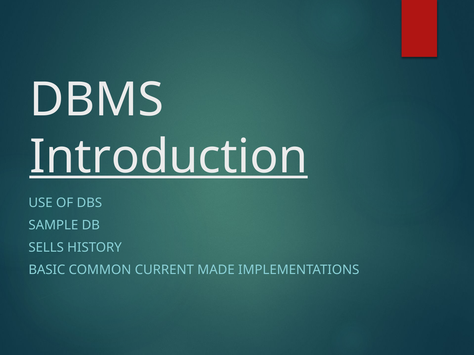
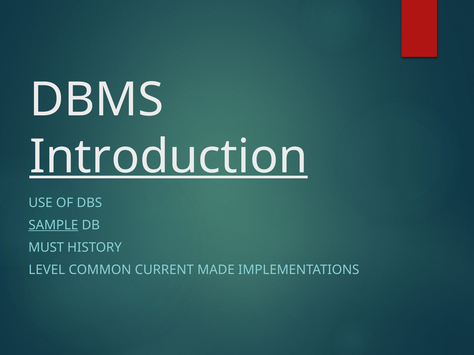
SAMPLE underline: none -> present (53, 225)
SELLS: SELLS -> MUST (46, 248)
BASIC: BASIC -> LEVEL (47, 270)
